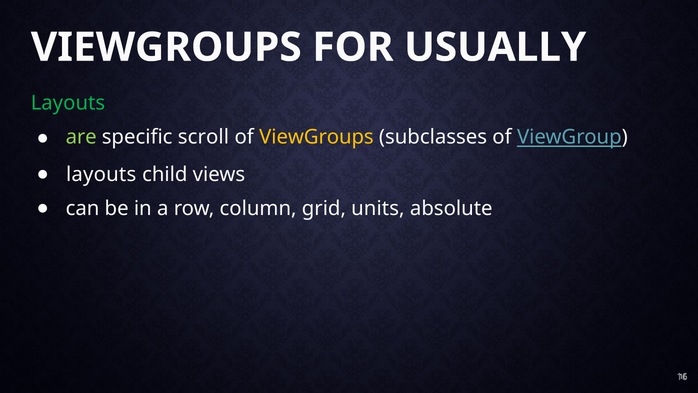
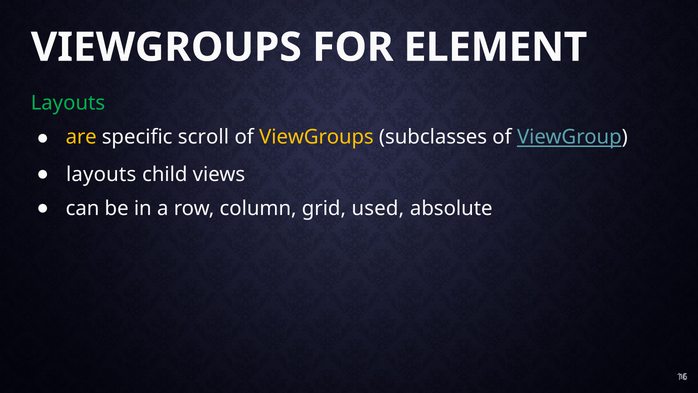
USUALLY: USUALLY -> ELEMENT (495, 47)
are colour: light green -> yellow (81, 137)
units: units -> used (378, 208)
